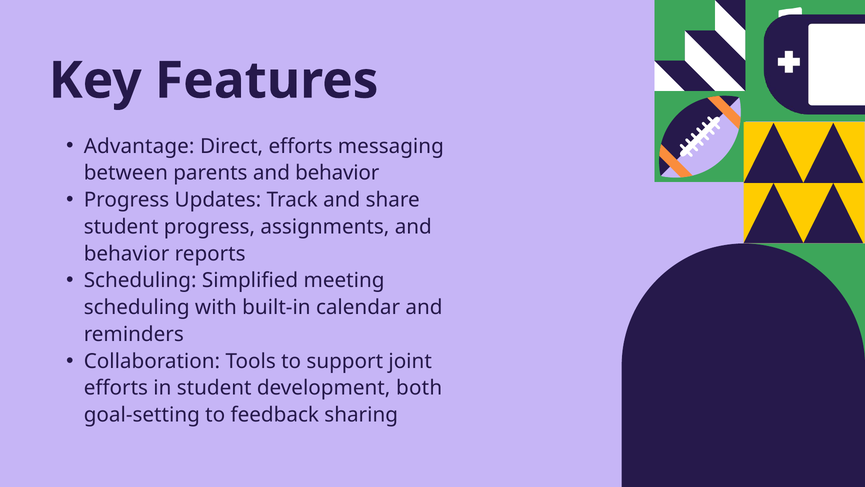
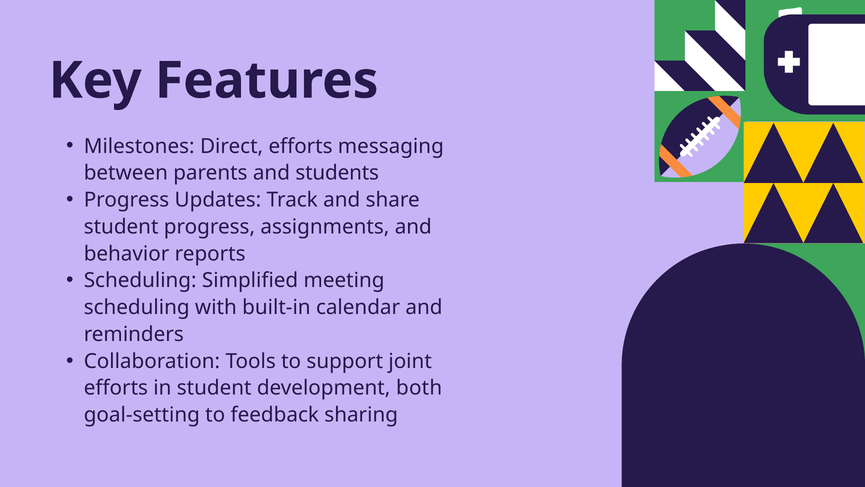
Advantage: Advantage -> Milestones (139, 146)
parents and behavior: behavior -> students (337, 173)
